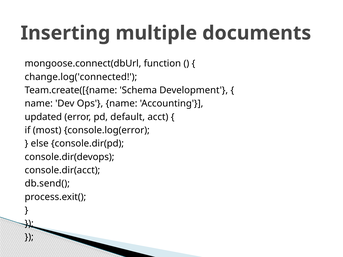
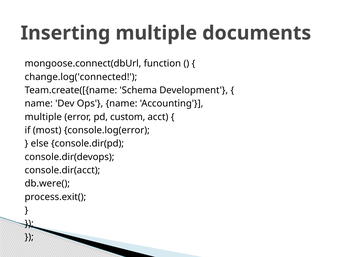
updated: updated -> multiple (43, 117)
default: default -> custom (128, 117)
db.send(: db.send( -> db.were( (47, 184)
